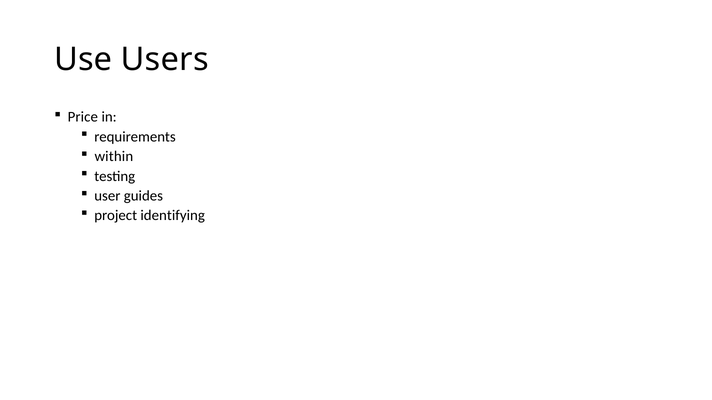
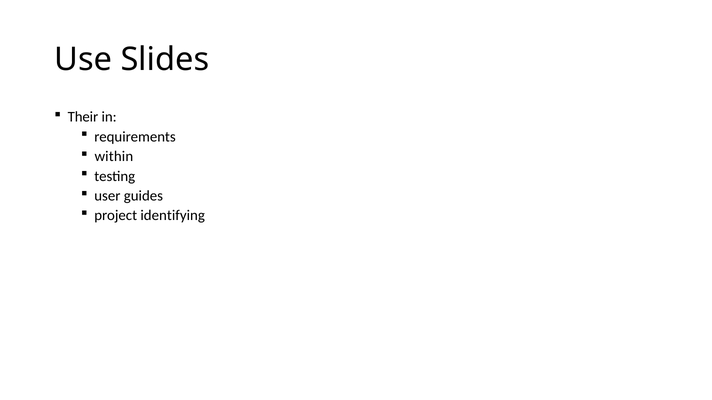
Users: Users -> Slides (165, 60)
Price: Price -> Their (83, 117)
